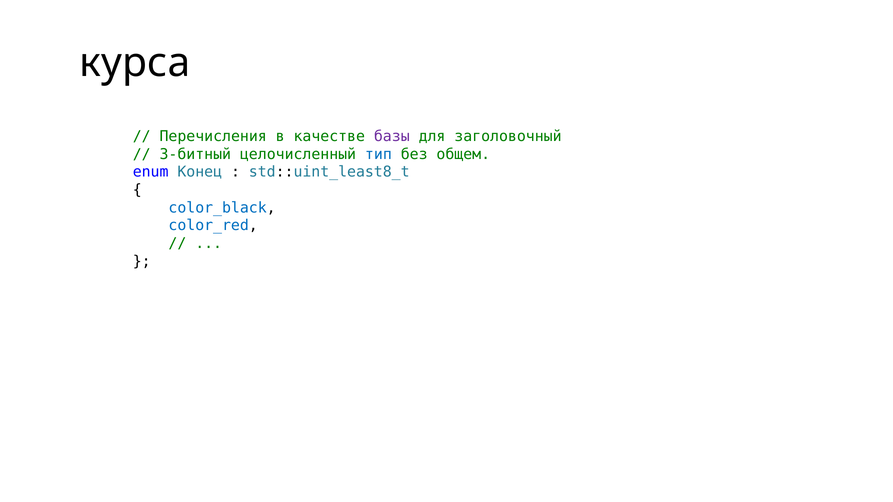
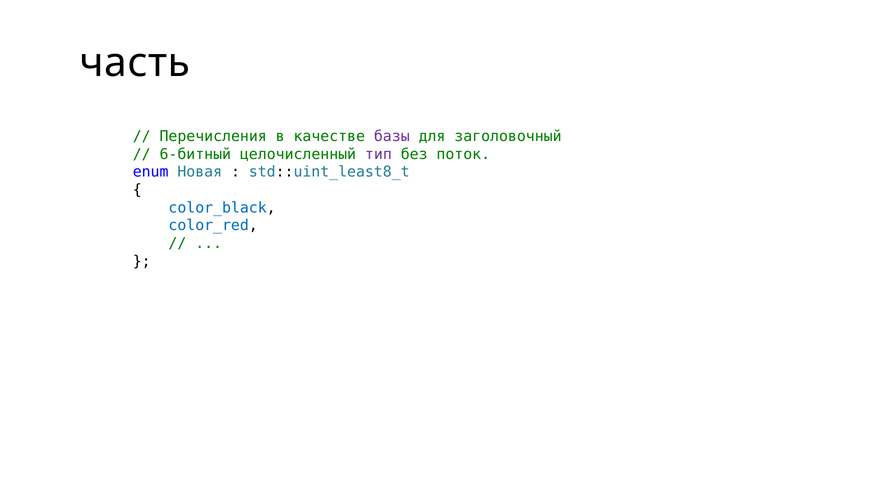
курса: курса -> часть (135, 63)
3-битный: 3-битный -> 6-битный (195, 154)
тип colour: blue -> purple (378, 154)
общем: общем -> поток (463, 154)
Конец: Конец -> Новая (200, 172)
